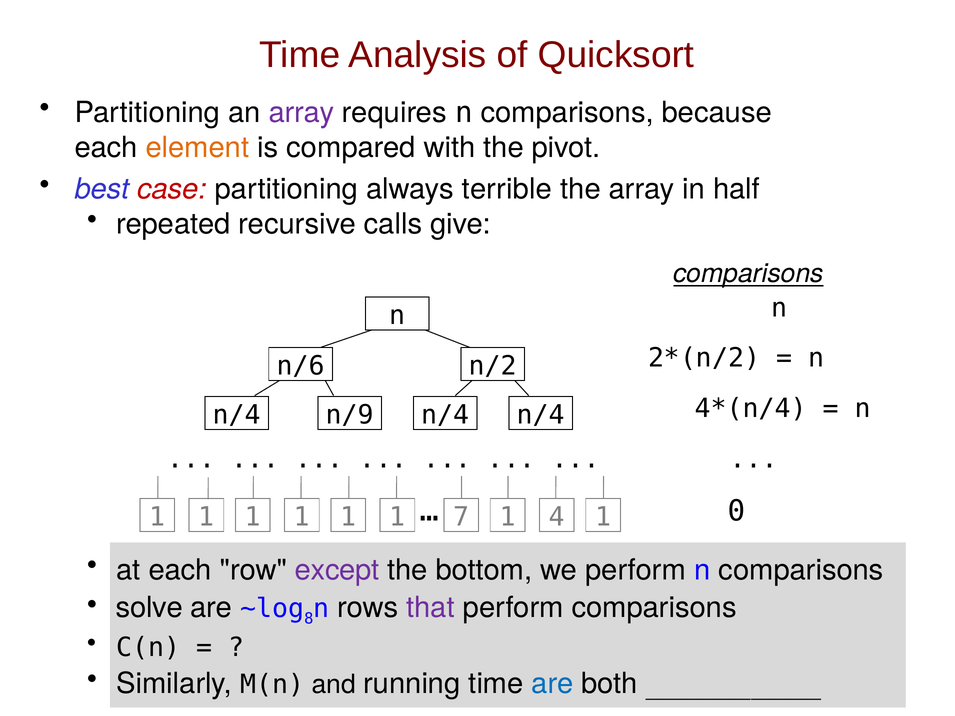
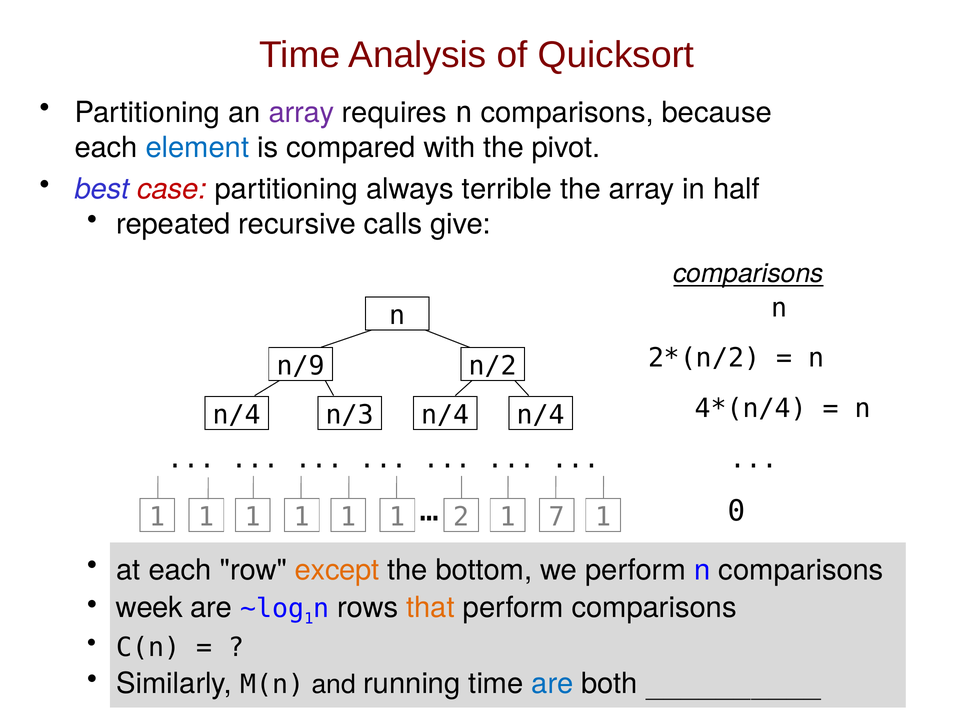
element colour: orange -> blue (197, 148)
n/6: n/6 -> n/9 (301, 366)
n/9: n/9 -> n/3 (350, 415)
7: 7 -> 2 (461, 517)
4: 4 -> 7 (557, 517)
except colour: purple -> orange (337, 570)
solve: solve -> week (149, 608)
8: 8 -> 1 (309, 619)
that colour: purple -> orange (431, 608)
